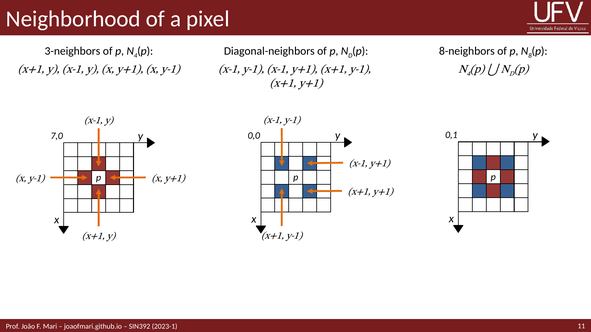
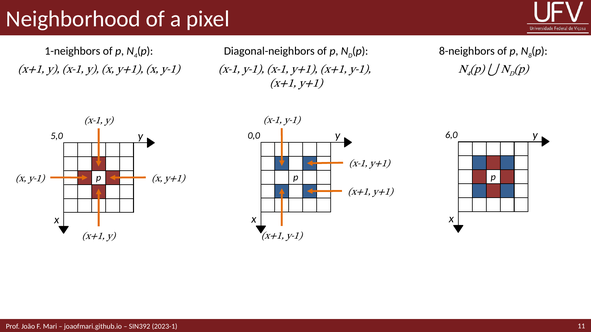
3-neighbors: 3-neighbors -> 1-neighbors (72, 51)
0,1: 0,1 -> 6,0 (451, 135)
7,0: 7,0 -> 5,0 (57, 136)
